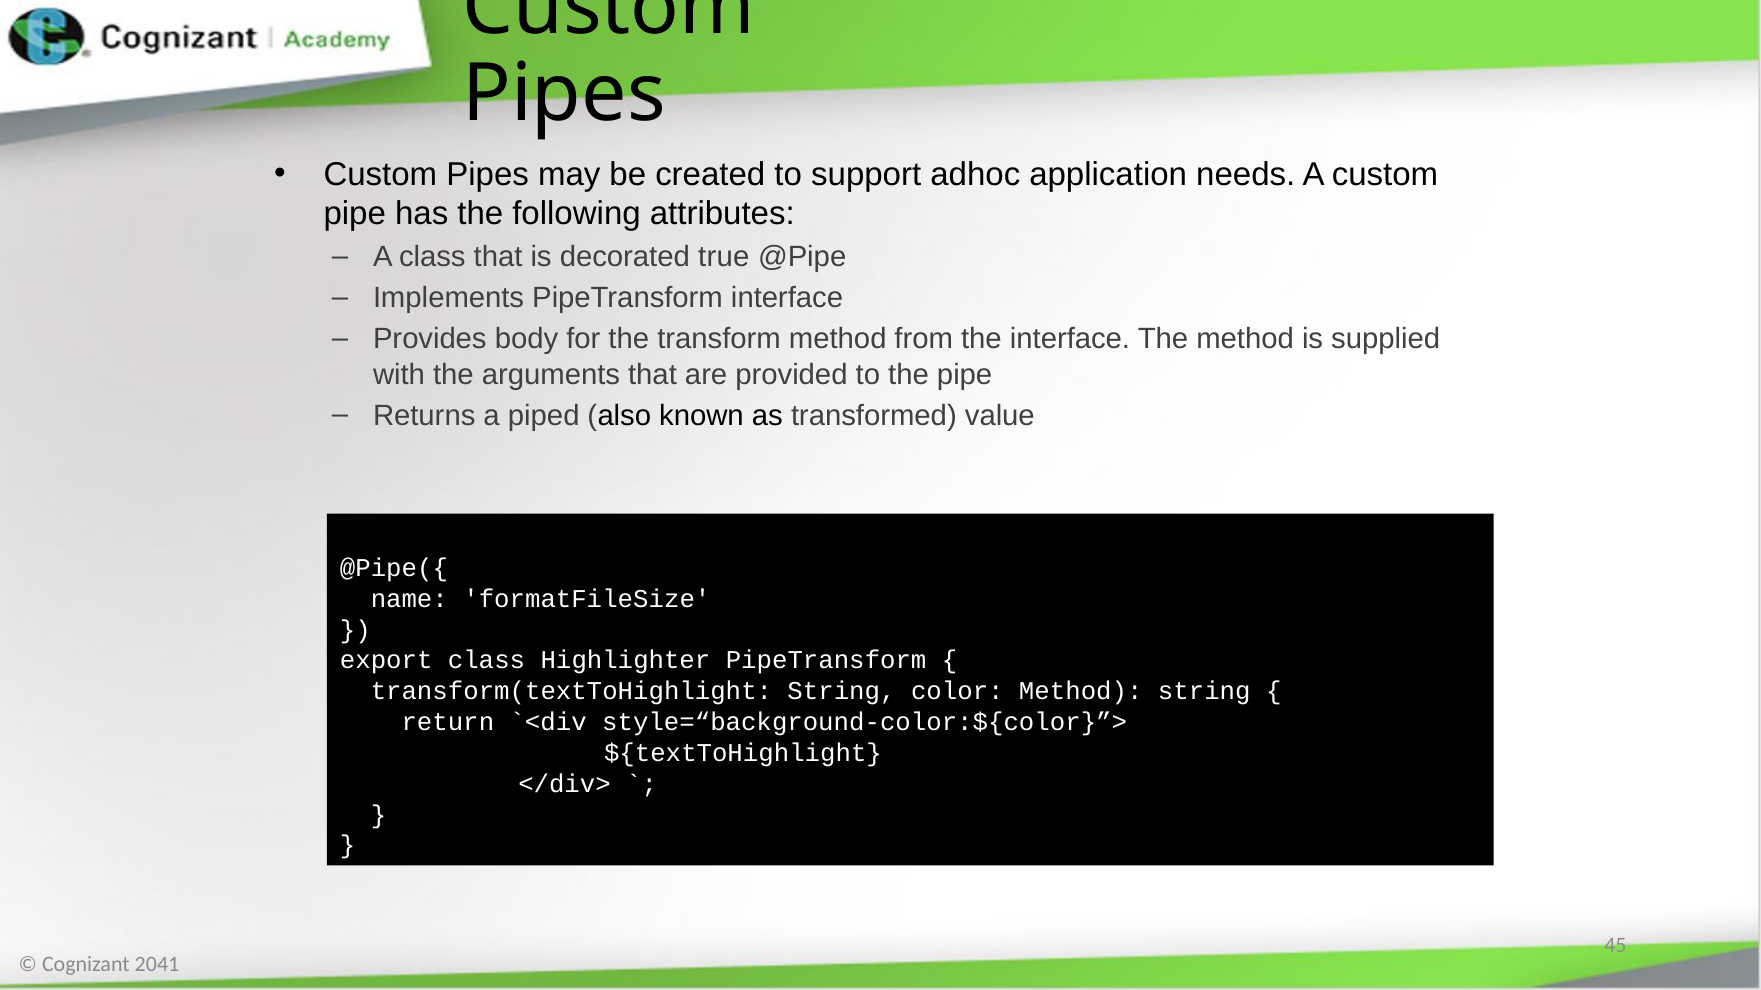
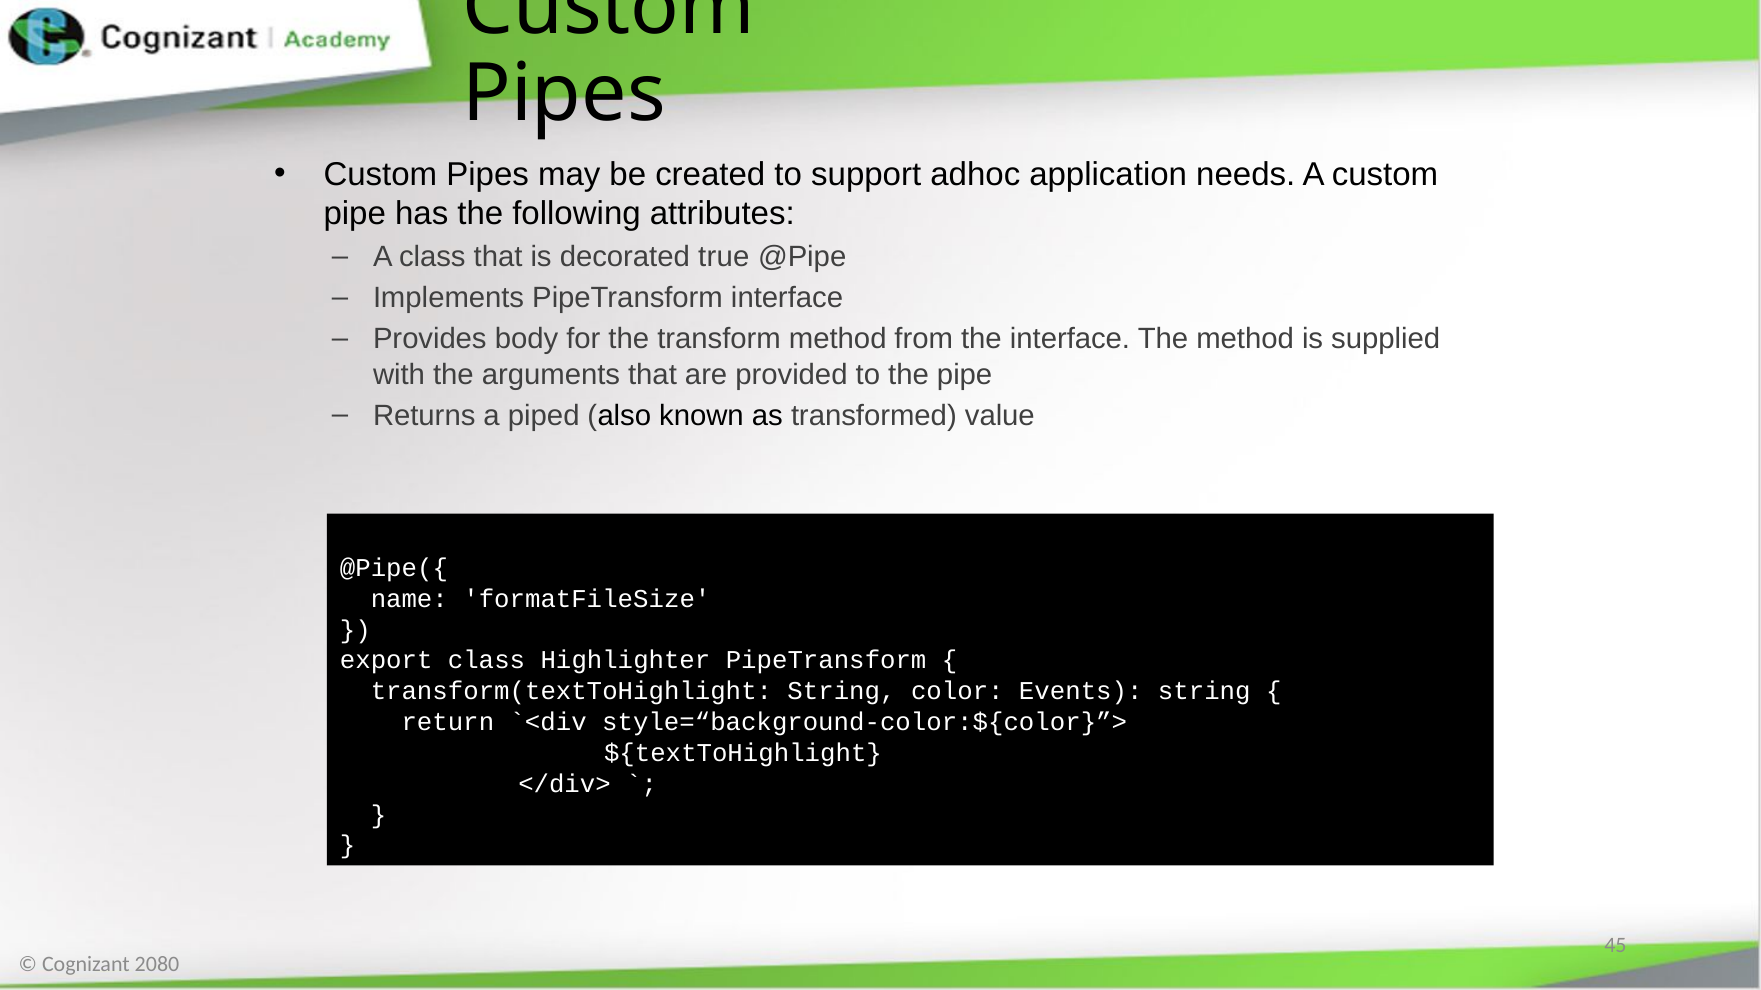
color Method: Method -> Events (1081, 692)
2041: 2041 -> 2080 (157, 965)
